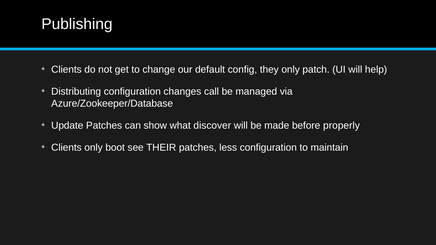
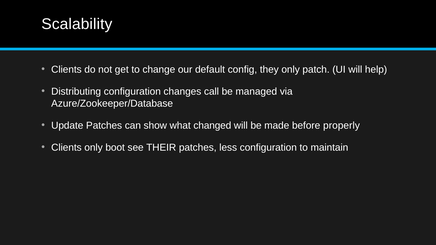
Publishing: Publishing -> Scalability (77, 24)
discover: discover -> changed (212, 126)
